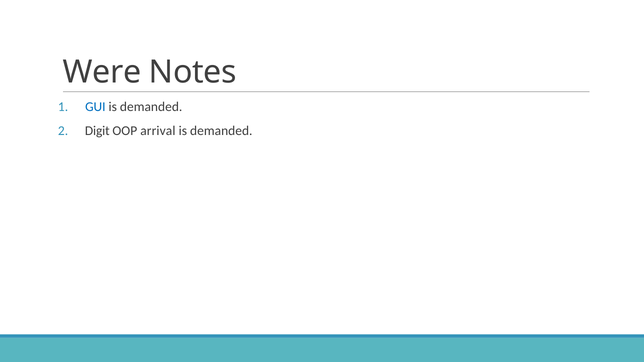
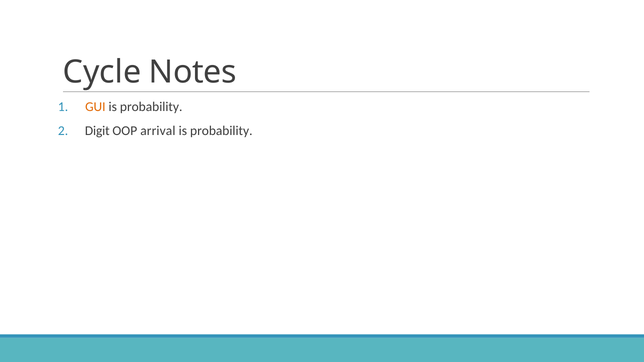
Were: Were -> Cycle (102, 72)
GUI colour: blue -> orange (95, 107)
demanded: demanded -> probability (151, 107)
demanded: demanded -> probability (221, 131)
